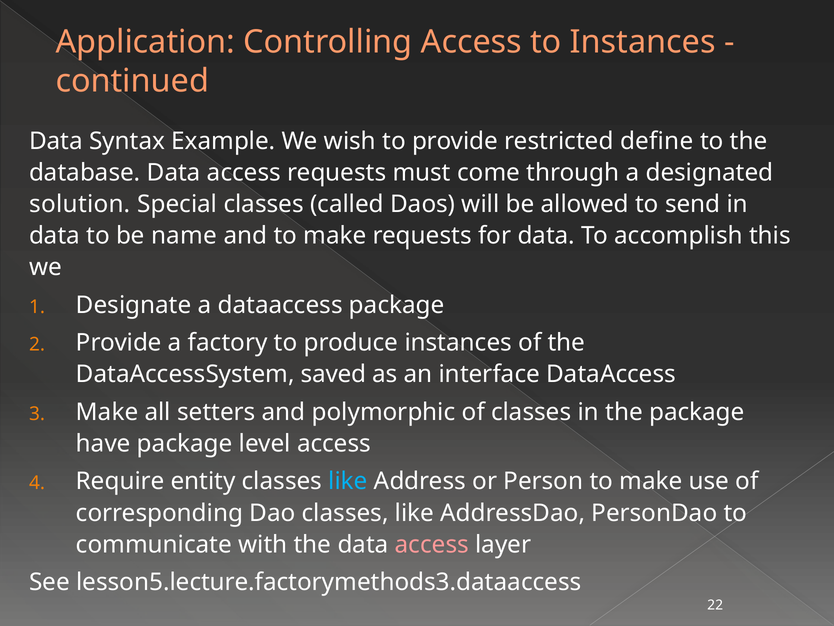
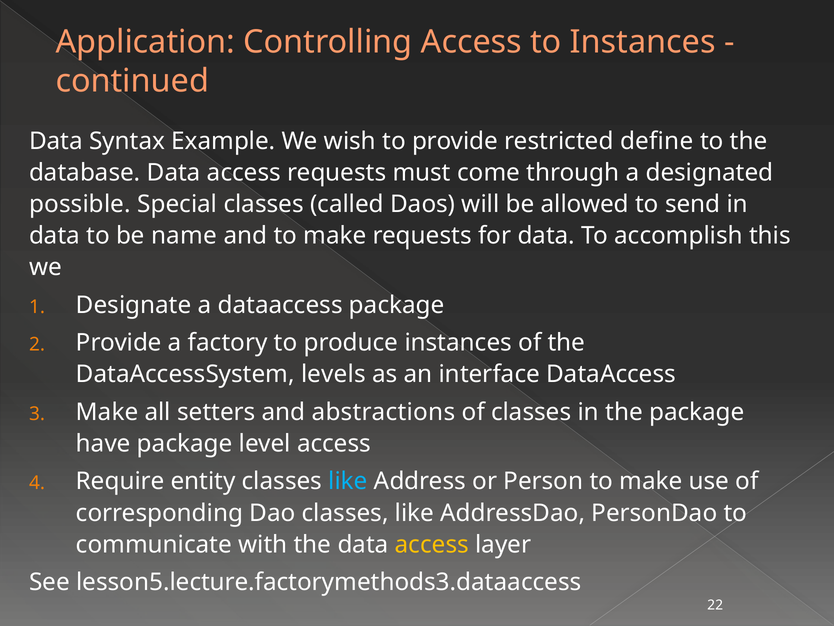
solution: solution -> possible (80, 204)
saved: saved -> levels (333, 374)
polymorphic: polymorphic -> abstractions (383, 412)
access colour: pink -> yellow (432, 544)
